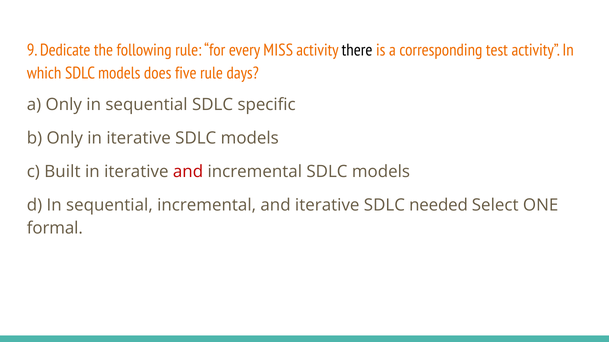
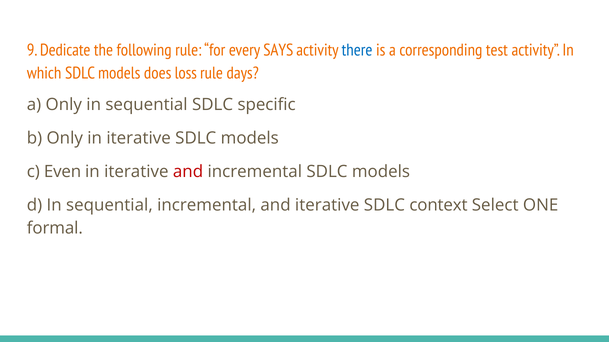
MISS: MISS -> SAYS (278, 50)
there colour: black -> blue (357, 50)
five: five -> loss (186, 73)
Built: Built -> Even (63, 172)
needed: needed -> context (438, 205)
